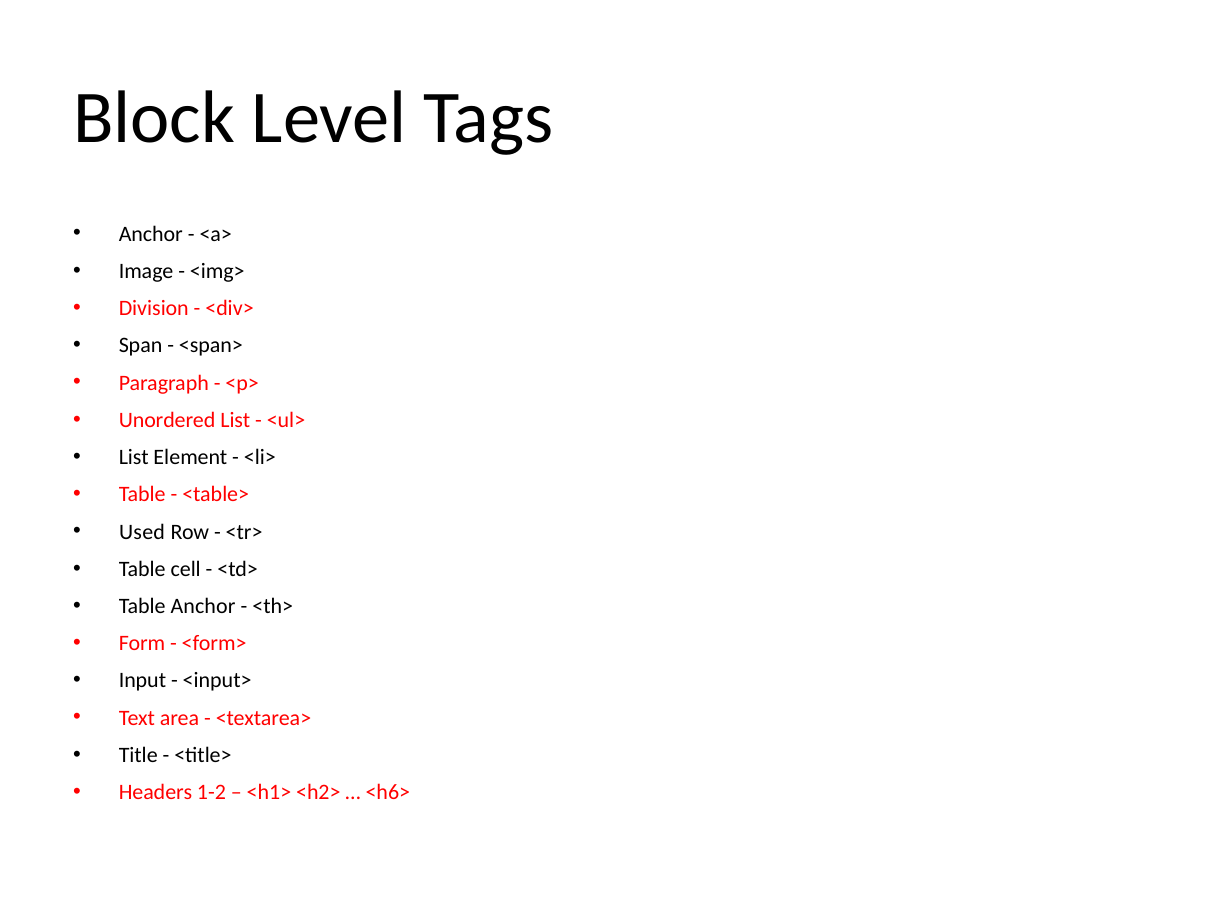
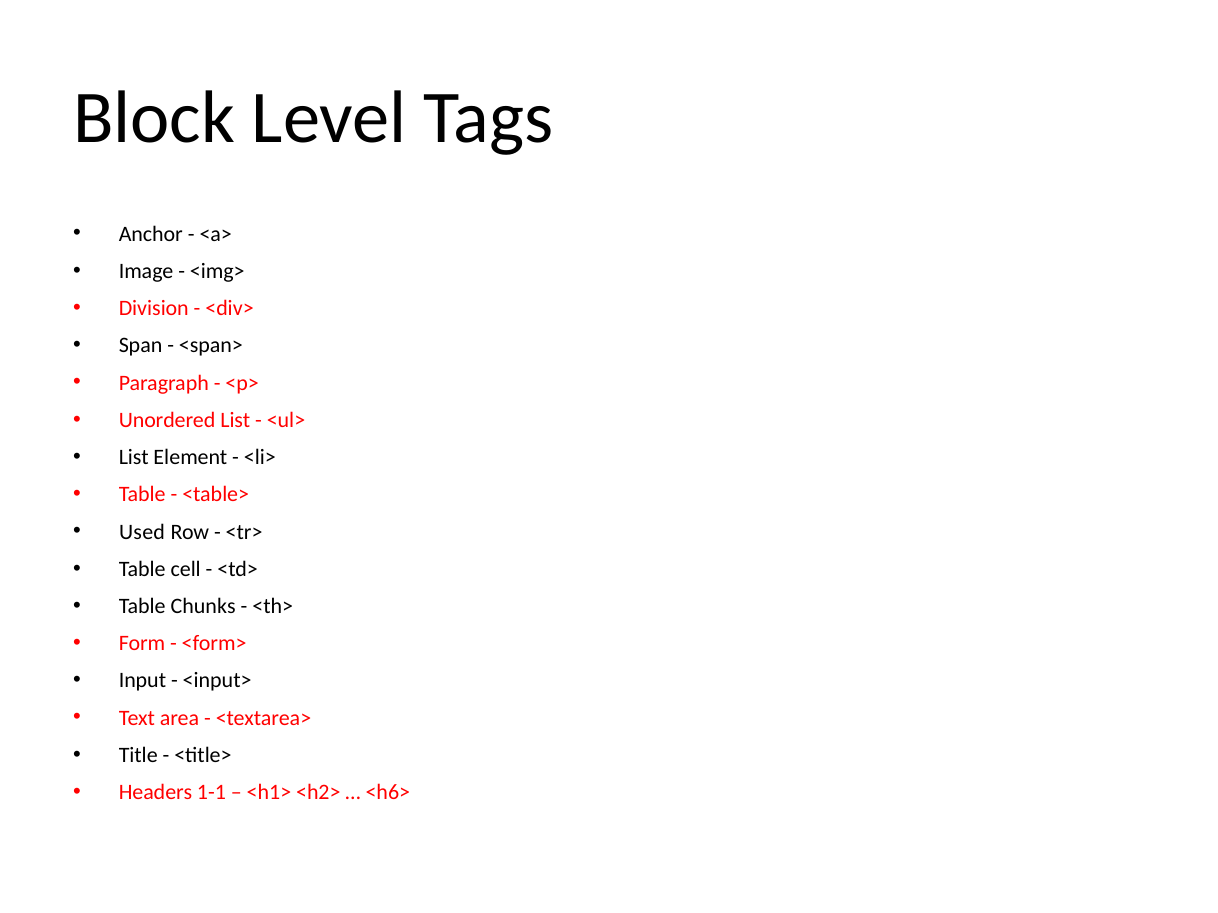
Table Anchor: Anchor -> Chunks (203, 607)
1-2: 1-2 -> 1-1 (211, 793)
